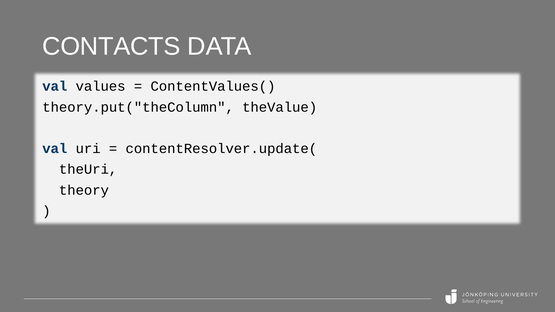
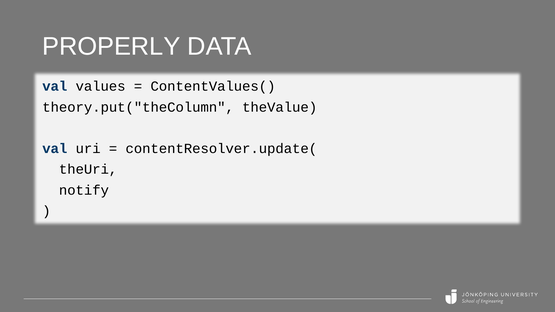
CONTACTS: CONTACTS -> PROPERLY (111, 47)
theory: theory -> notify (84, 190)
